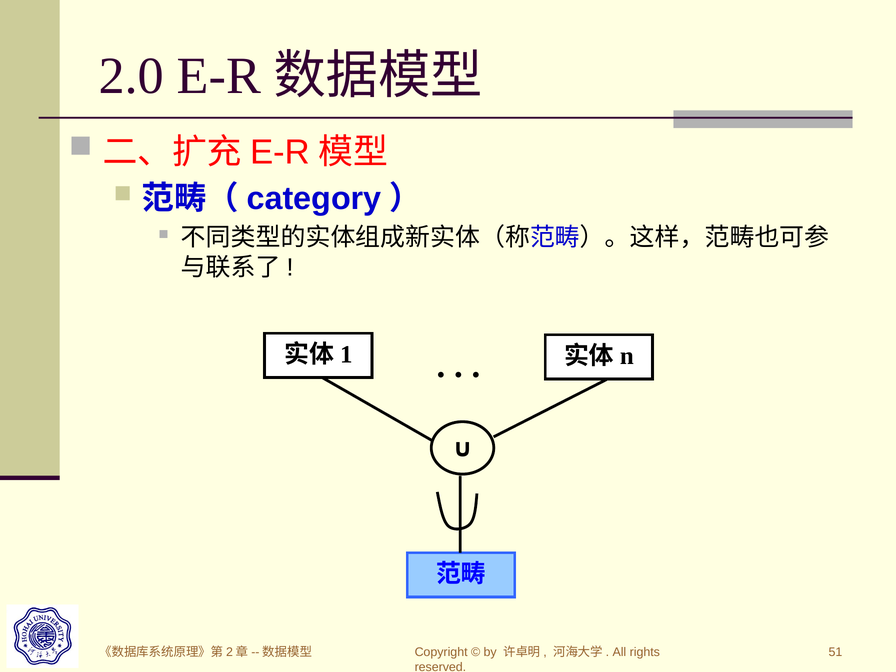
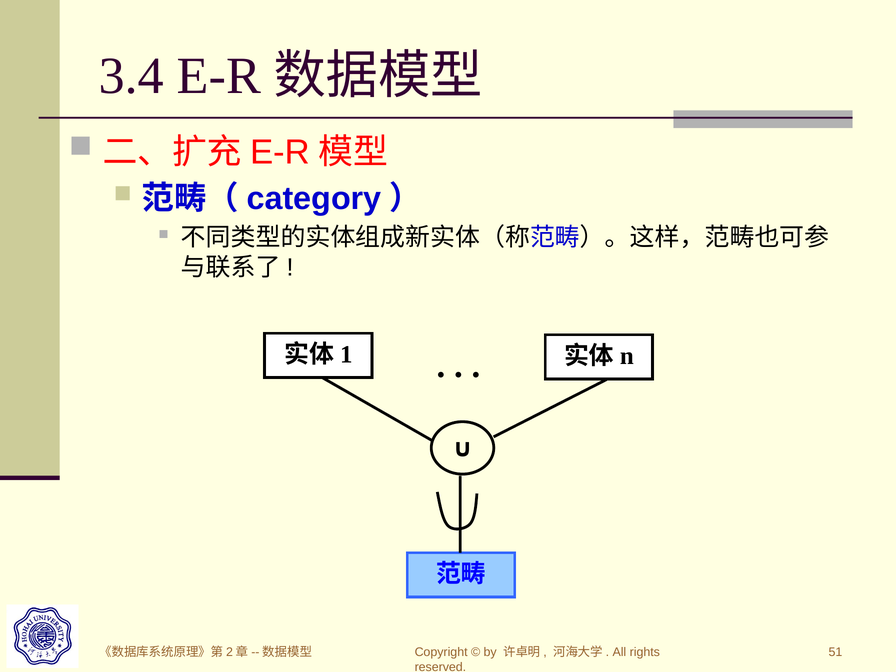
2.0: 2.0 -> 3.4 (131, 76)
